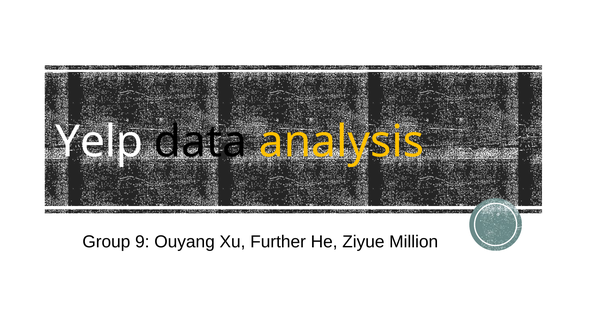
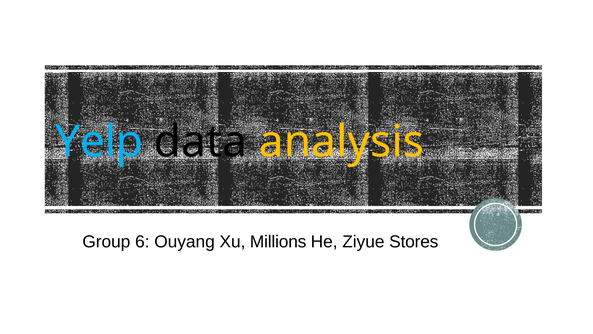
Yelp colour: white -> light blue (99, 142)
9: 9 -> 6 (142, 242)
Further: Further -> Millions (278, 242)
Million: Million -> Stores (414, 242)
